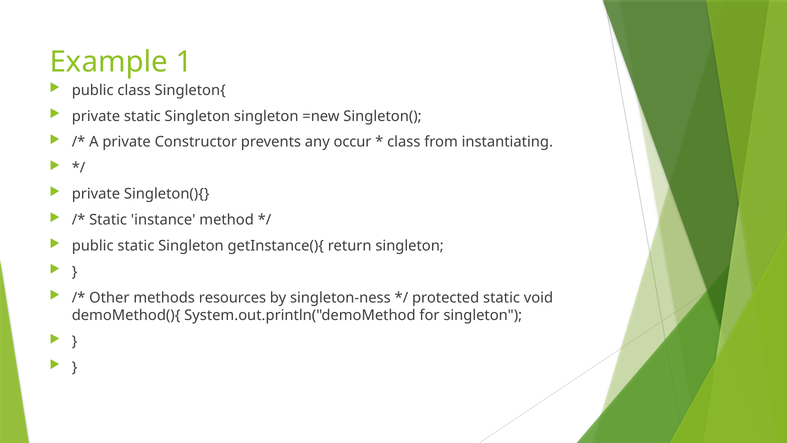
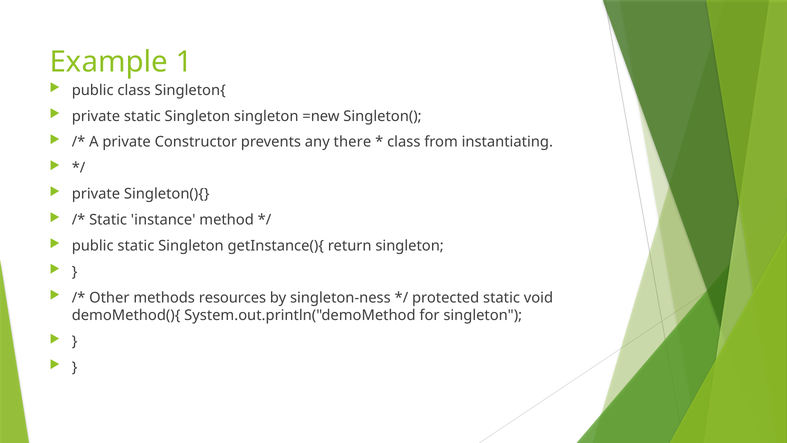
occur: occur -> there (352, 142)
